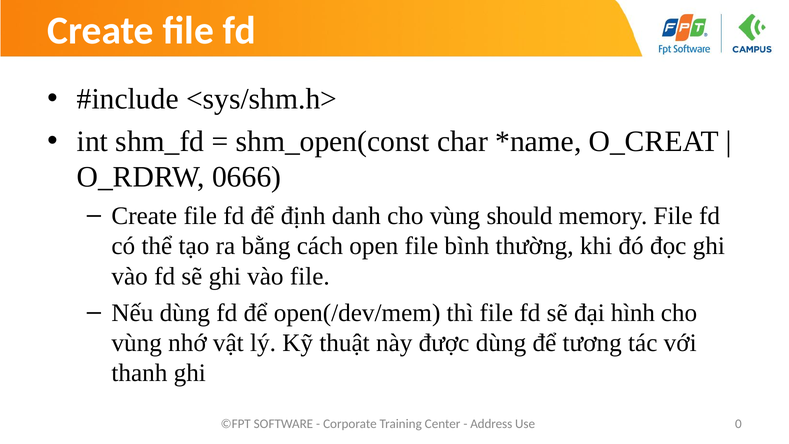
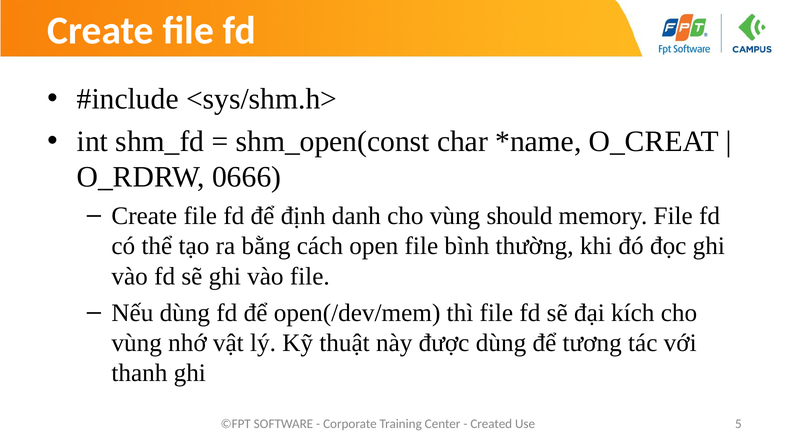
hình: hình -> kích (633, 313)
Address: Address -> Created (491, 424)
0: 0 -> 5 (738, 424)
